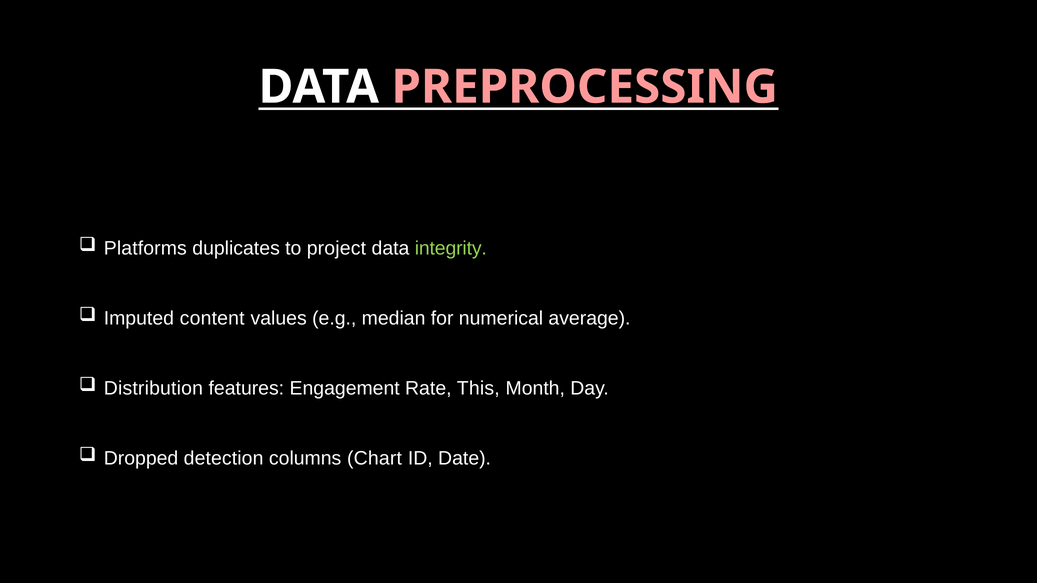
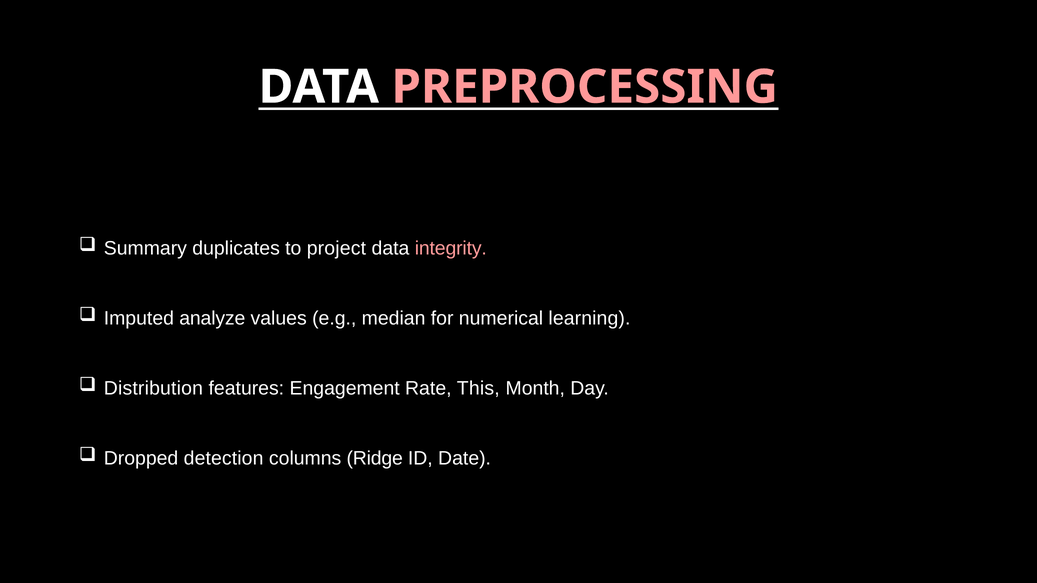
Platforms: Platforms -> Summary (145, 248)
integrity colour: light green -> pink (451, 248)
content: content -> analyze (212, 318)
average: average -> learning (589, 318)
Chart: Chart -> Ridge (375, 458)
